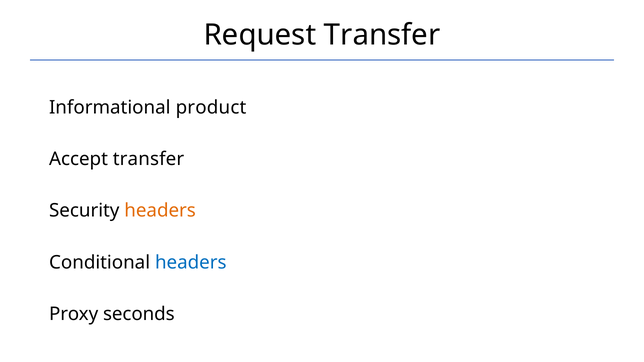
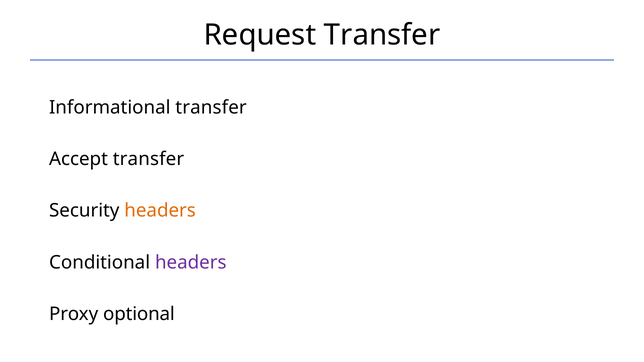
Informational product: product -> transfer (211, 107)
headers colour: blue -> purple (191, 263)
seconds: seconds -> optional (139, 314)
